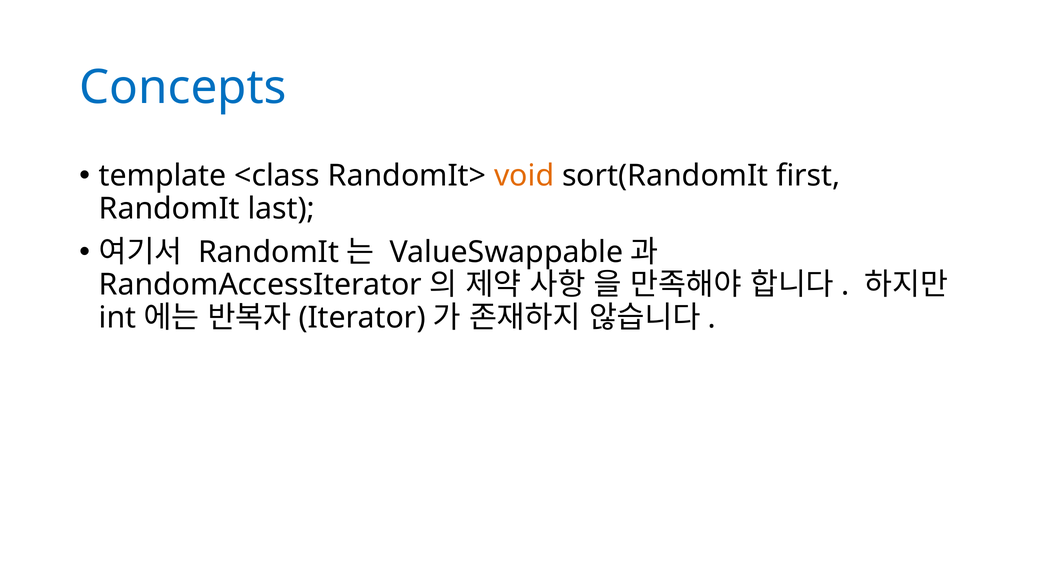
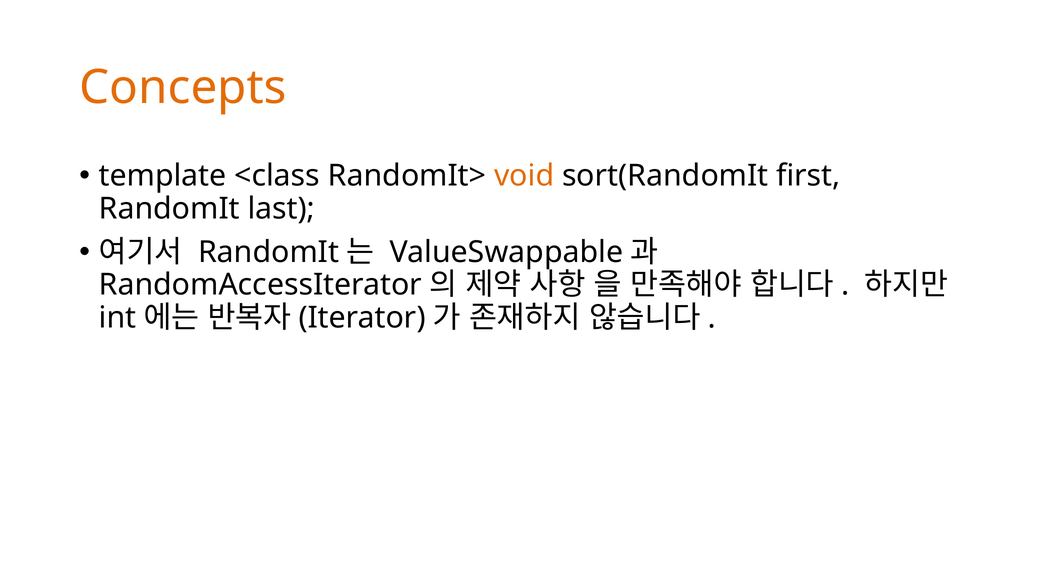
Concepts colour: blue -> orange (183, 87)
